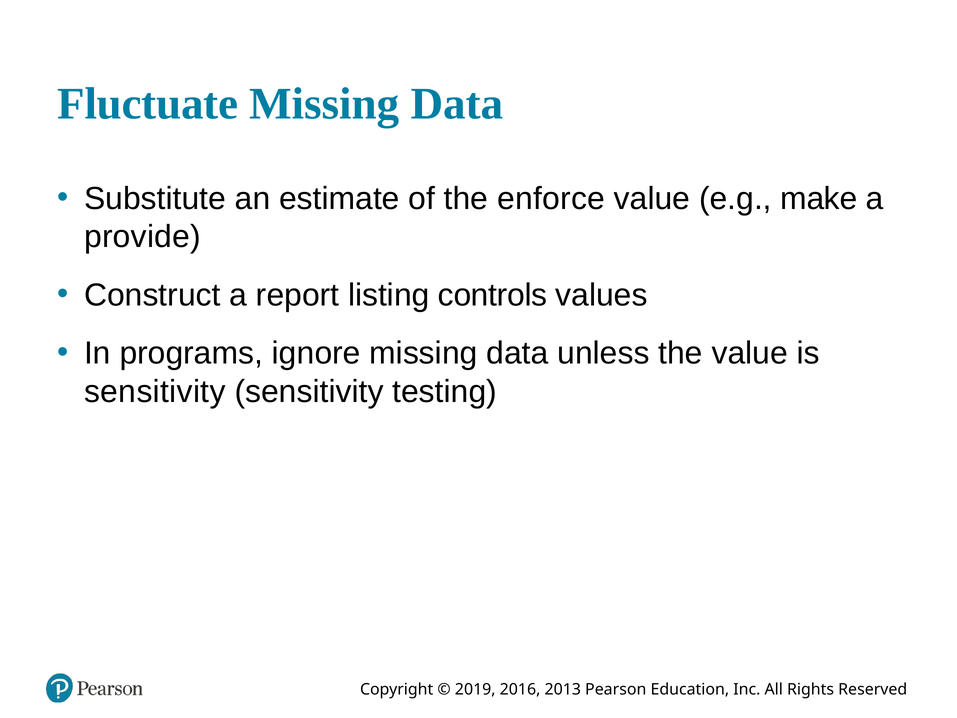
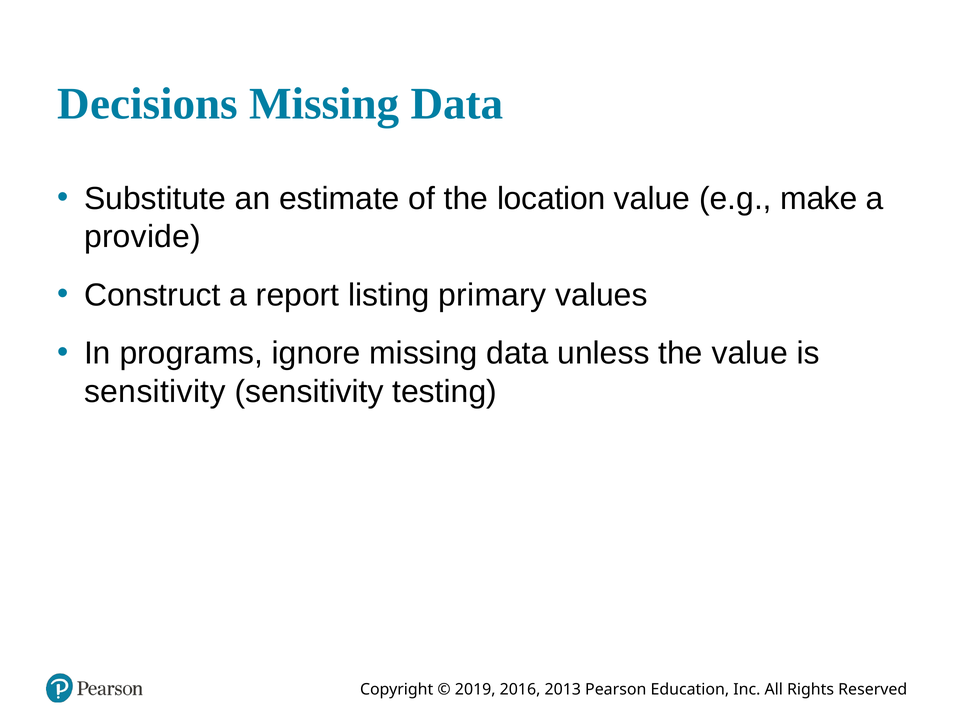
Fluctuate: Fluctuate -> Decisions (148, 104)
enforce: enforce -> location (551, 198)
controls: controls -> primary (492, 295)
